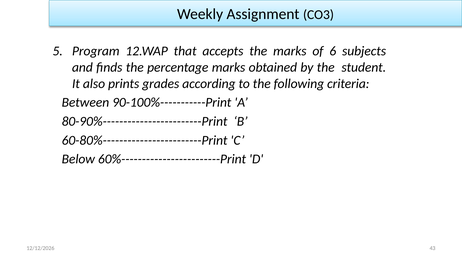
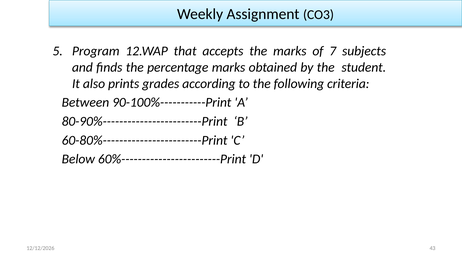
6: 6 -> 7 (333, 51)
